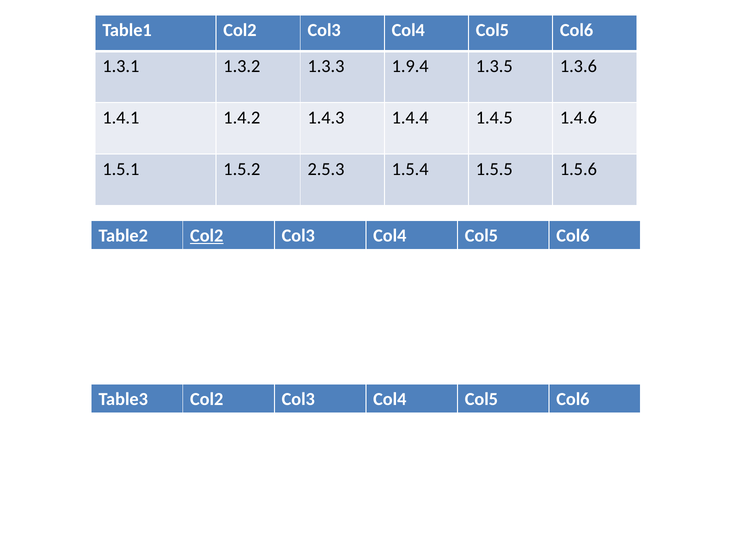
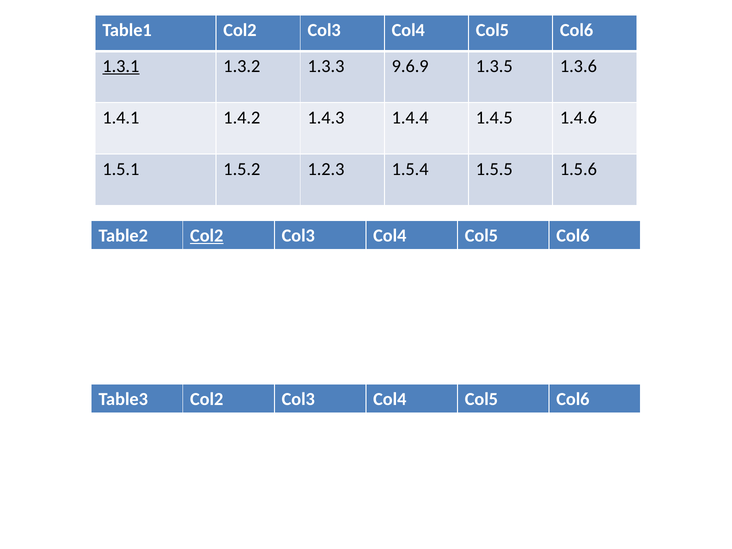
1.3.1 underline: none -> present (121, 66)
1.9.4: 1.9.4 -> 9.6.9 (410, 66)
2.5.3: 2.5.3 -> 1.2.3 (326, 169)
